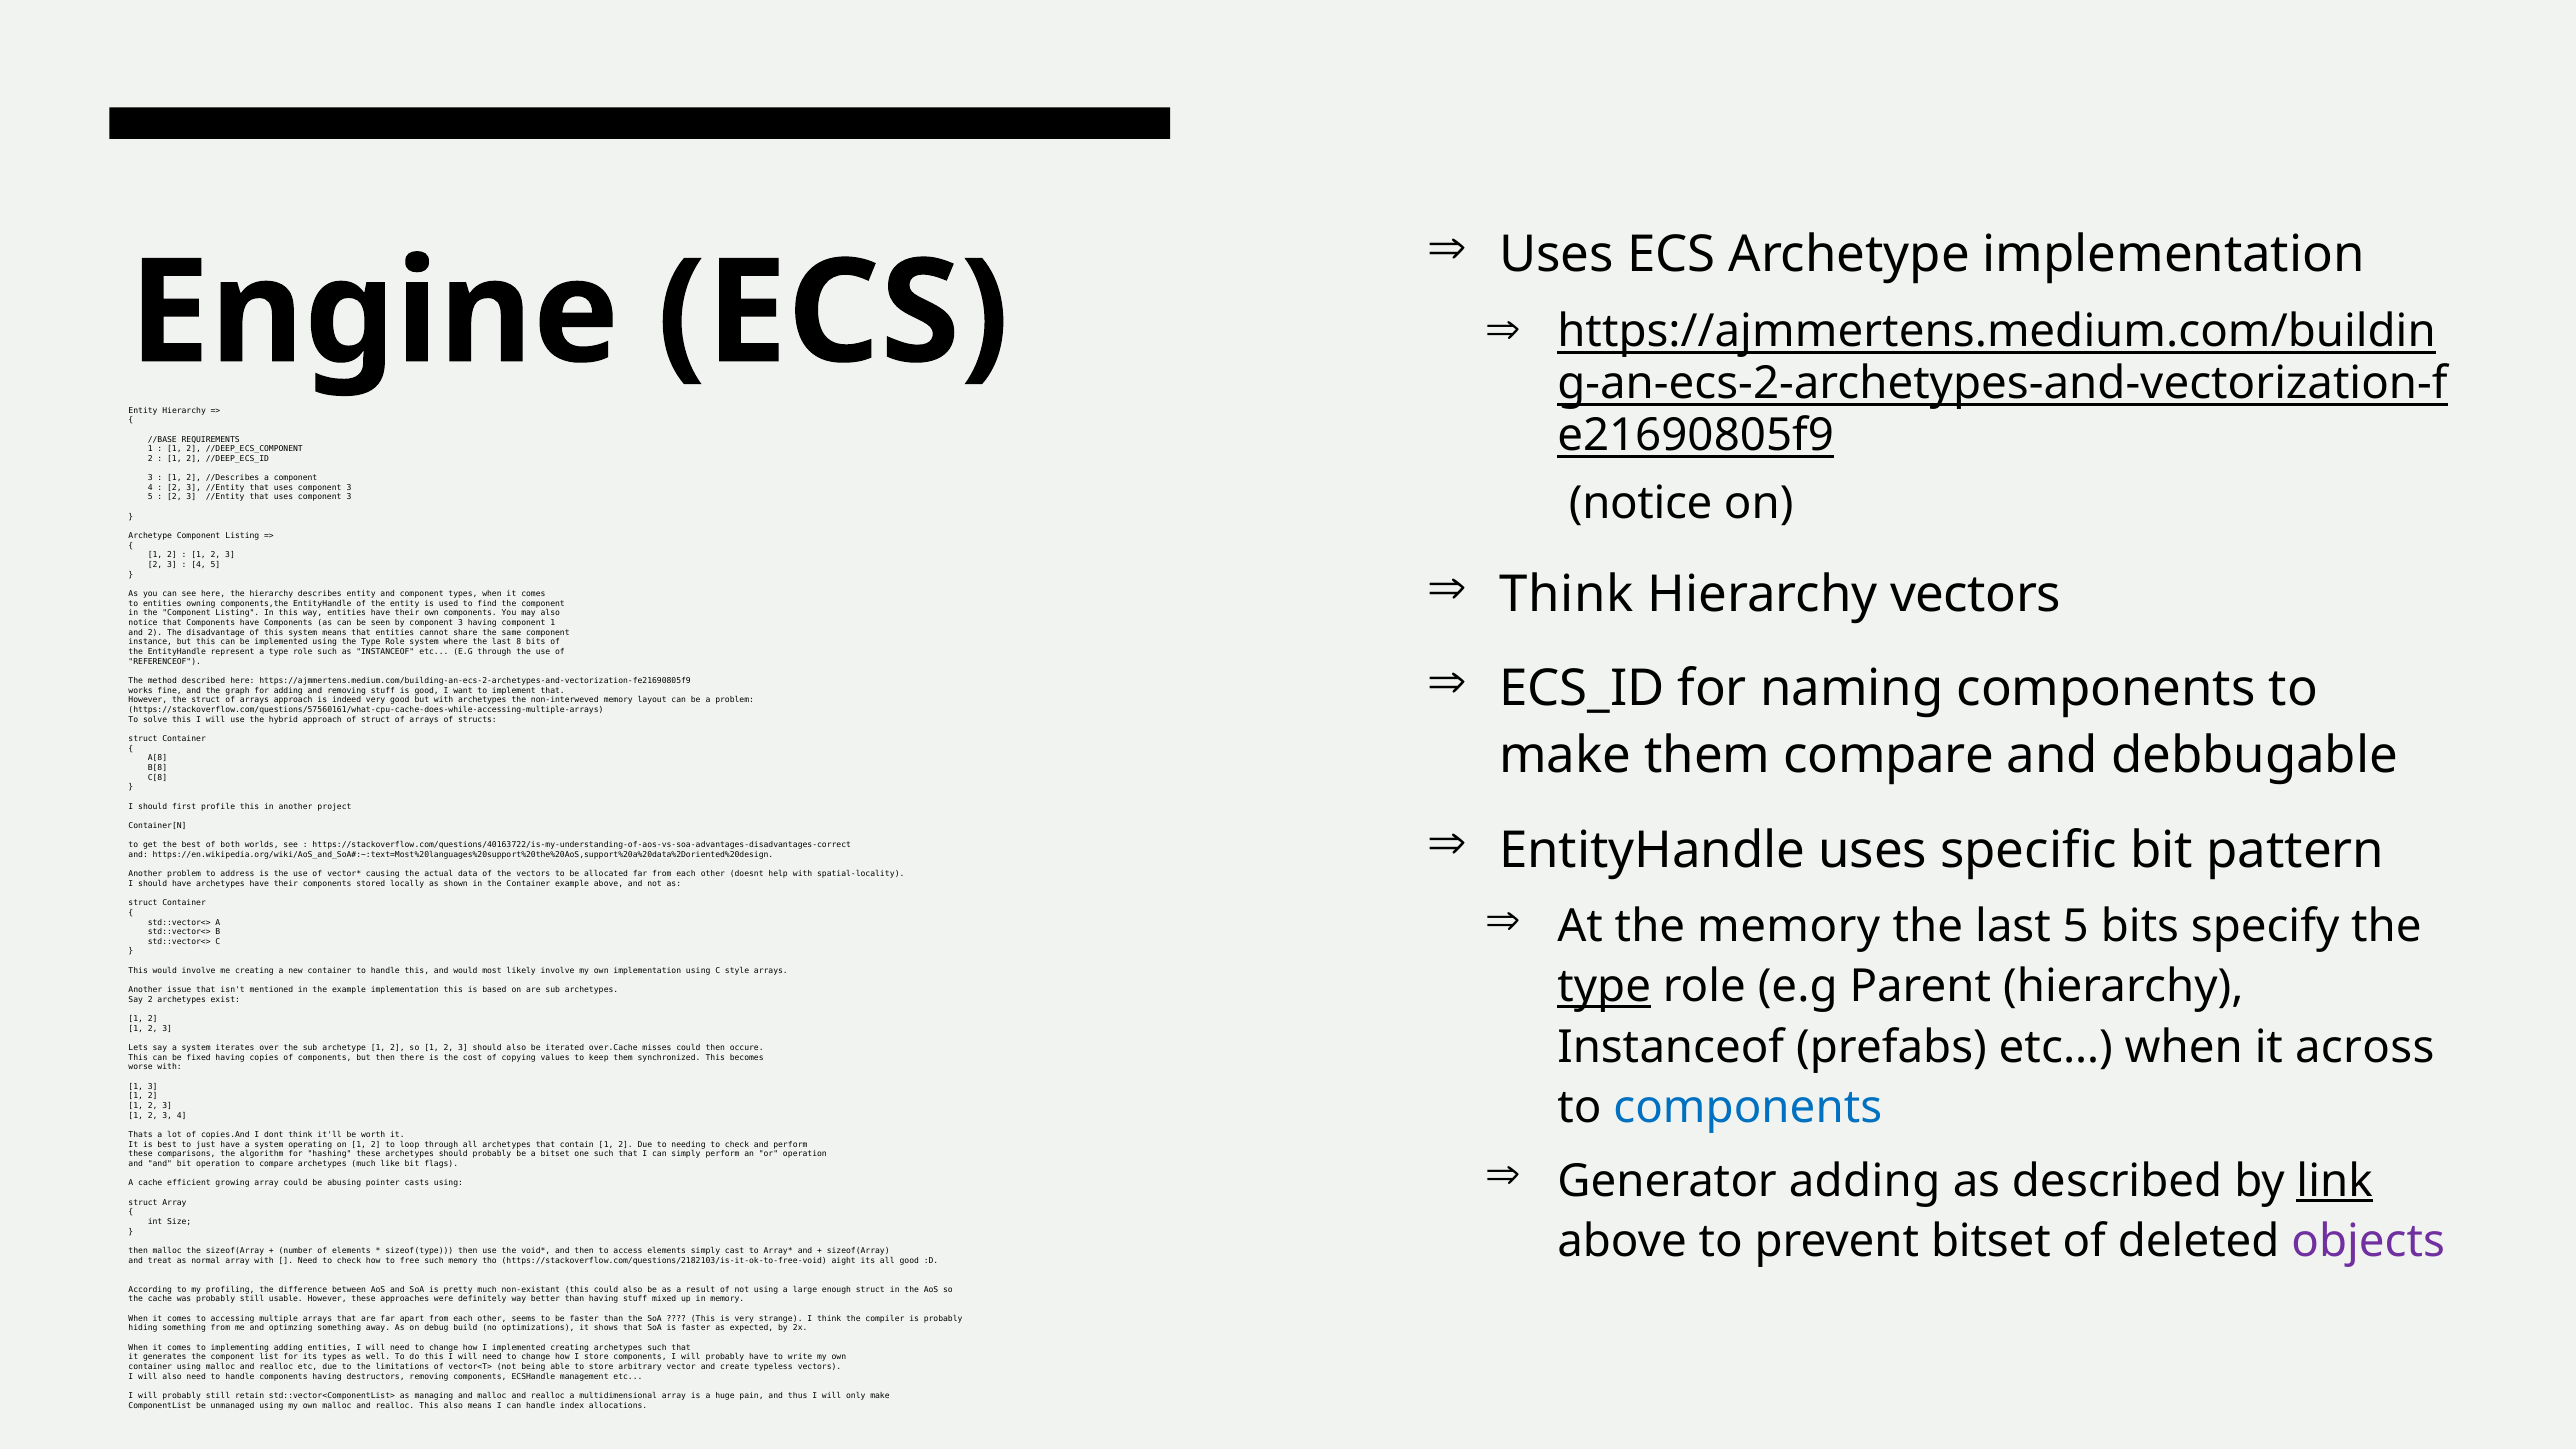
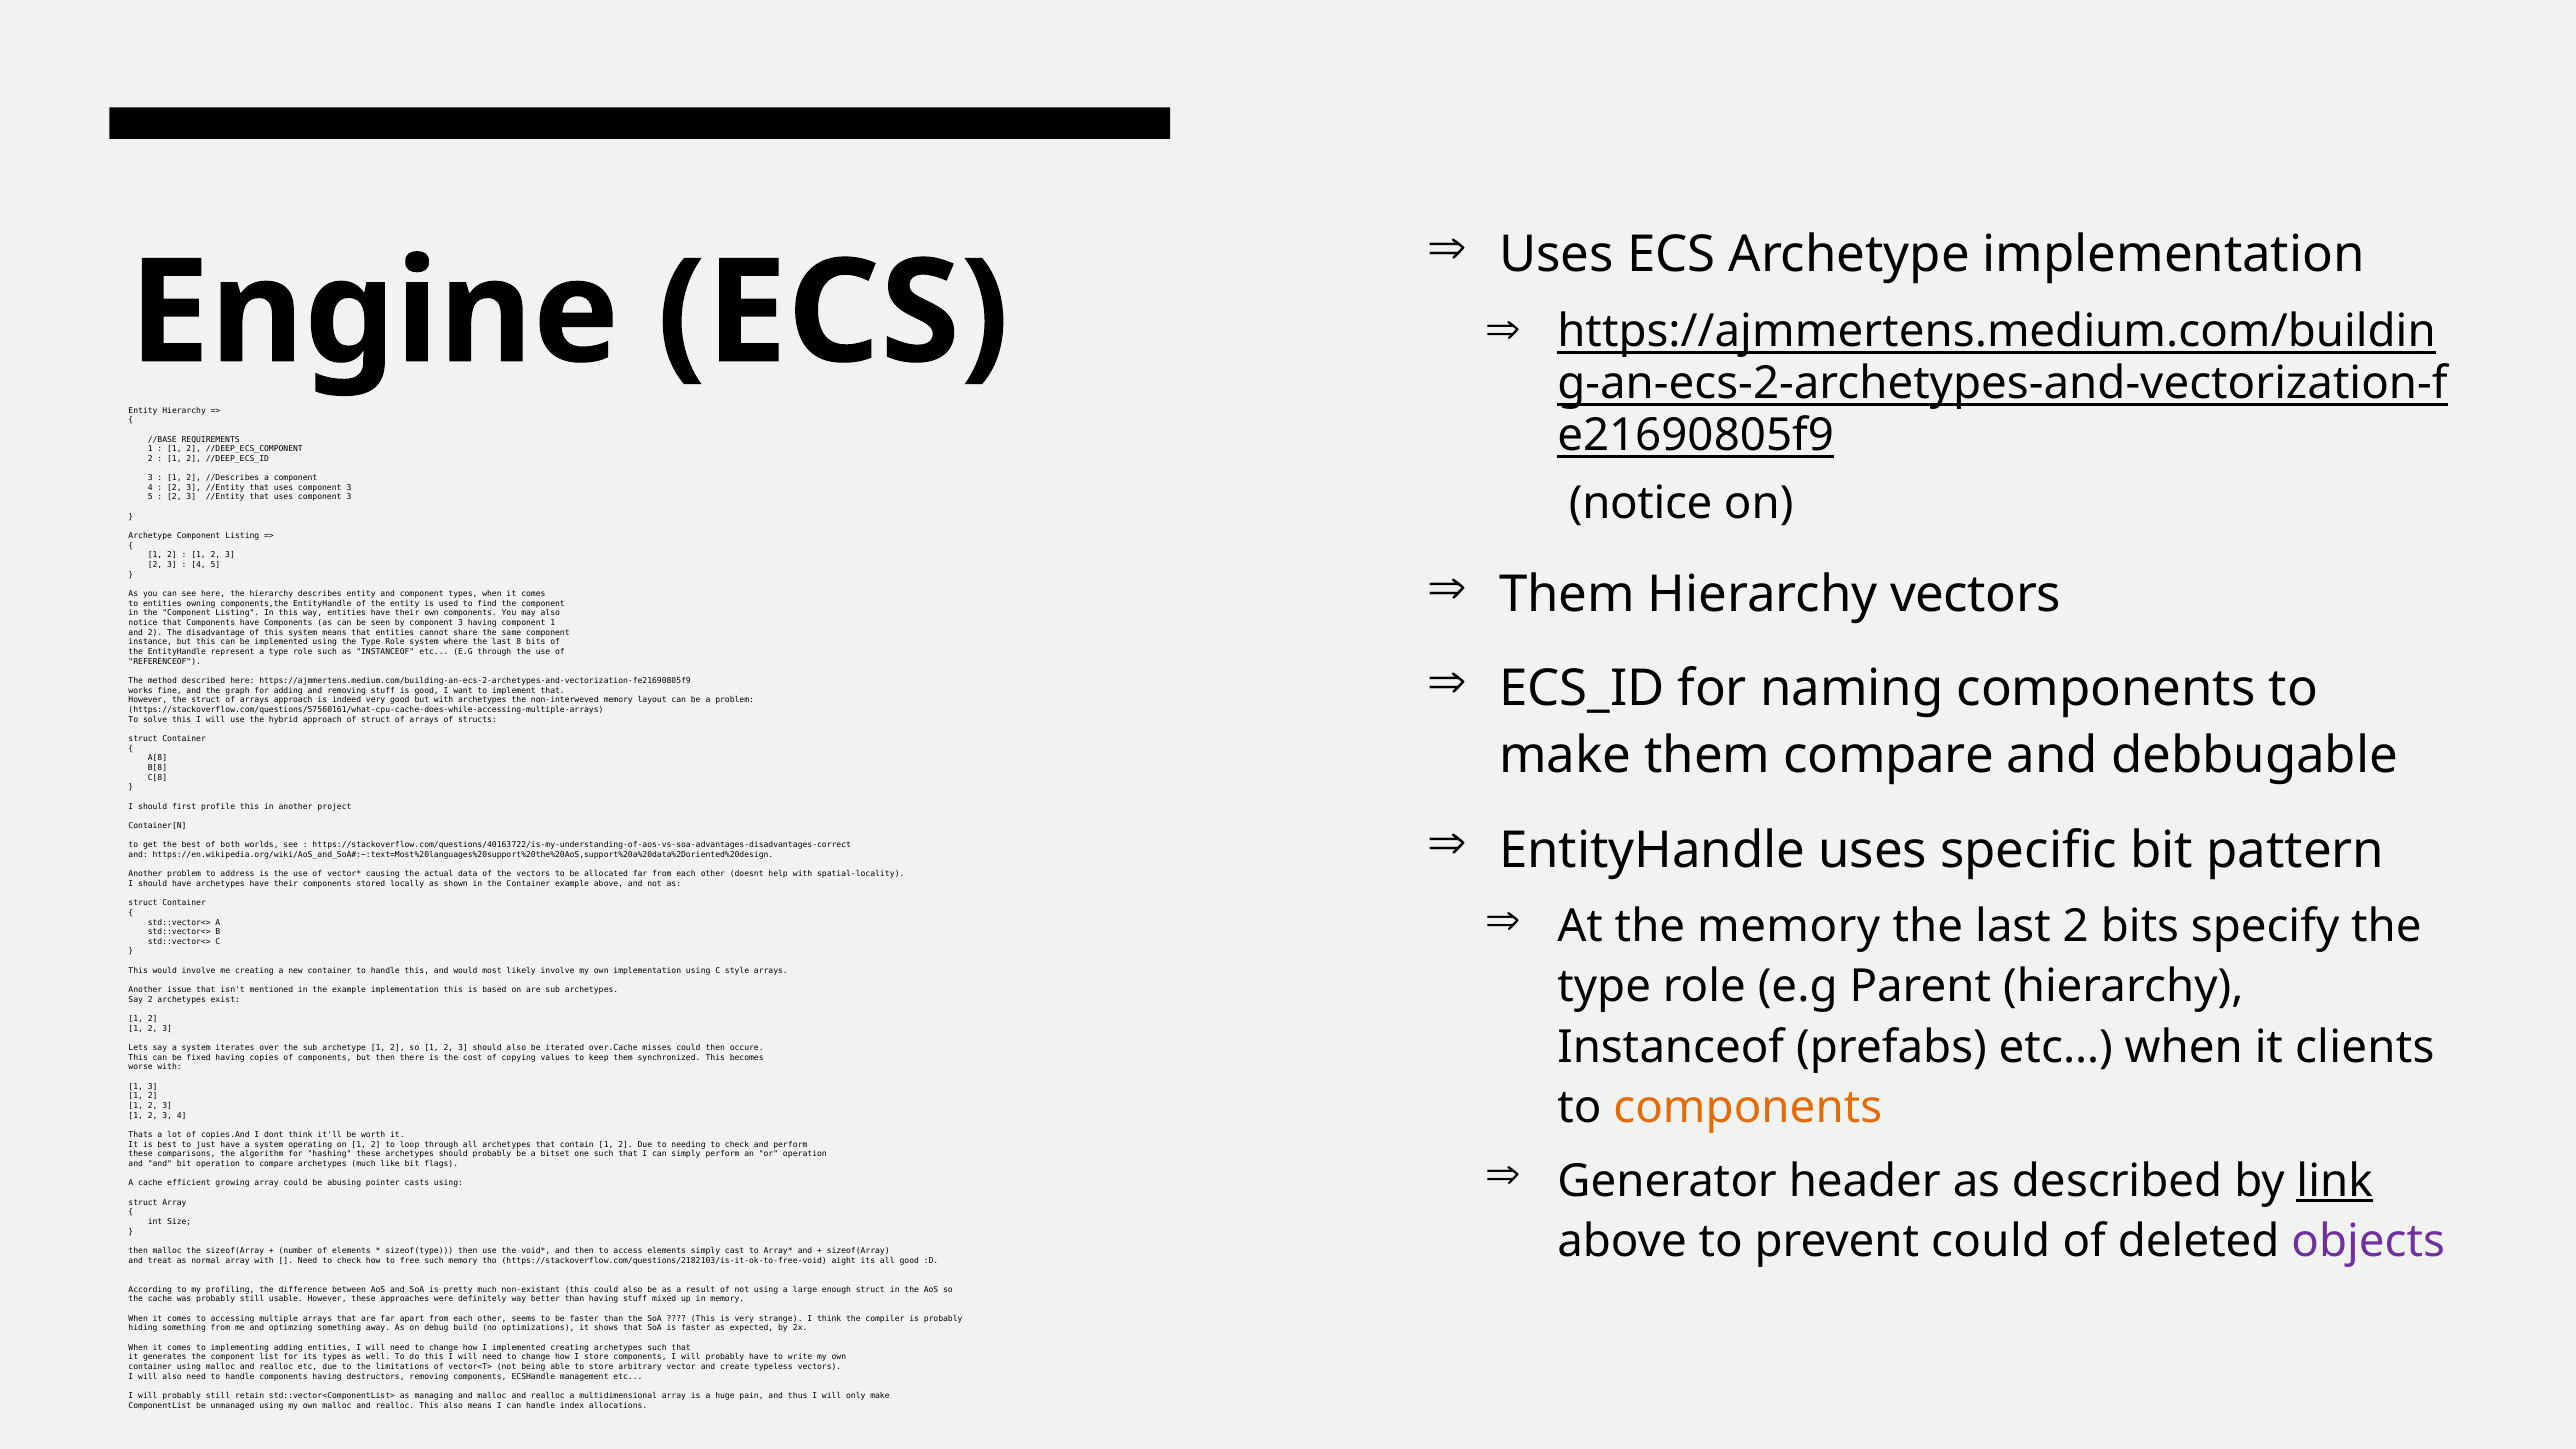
Think: Think -> Them (1567, 595)
last 5: 5 -> 2 (2076, 927)
type underline: present -> none (1604, 987)
across: across -> clients (2365, 1047)
components colour: blue -> orange (1748, 1107)
Generator adding: adding -> header (1865, 1181)
prevent bitset: bitset -> could (1991, 1241)
